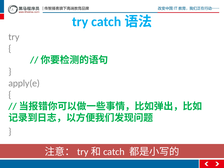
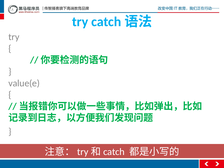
apply(e: apply(e -> value(e (24, 83)
